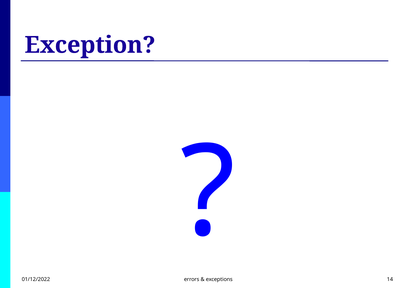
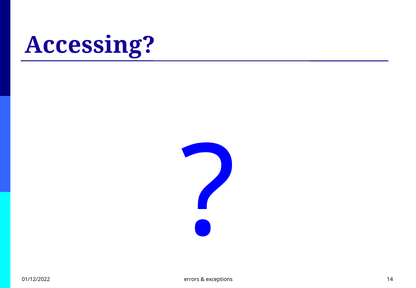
Exception: Exception -> Accessing (90, 45)
